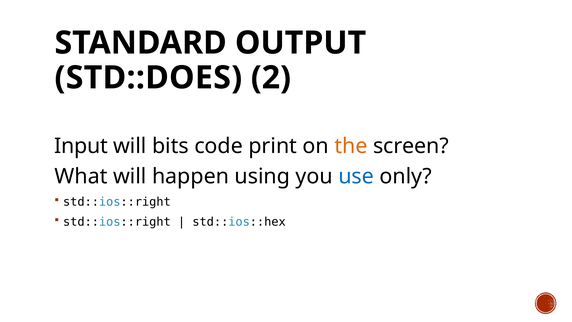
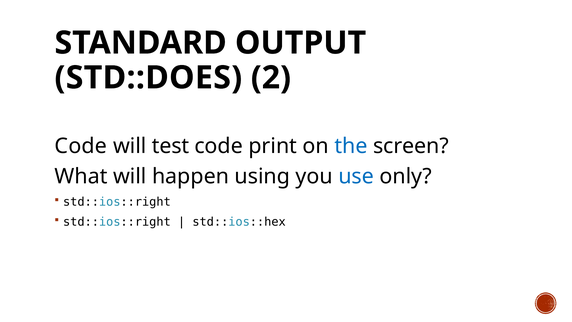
Input: Input -> Code (81, 146)
bits: bits -> test (171, 146)
the colour: orange -> blue (351, 146)
